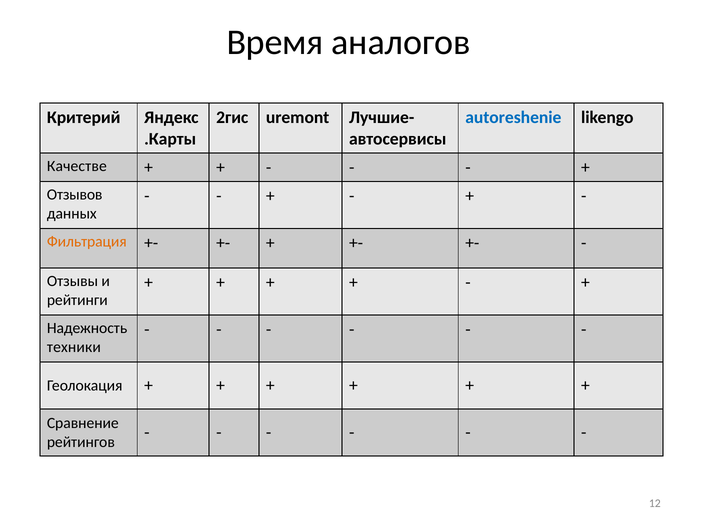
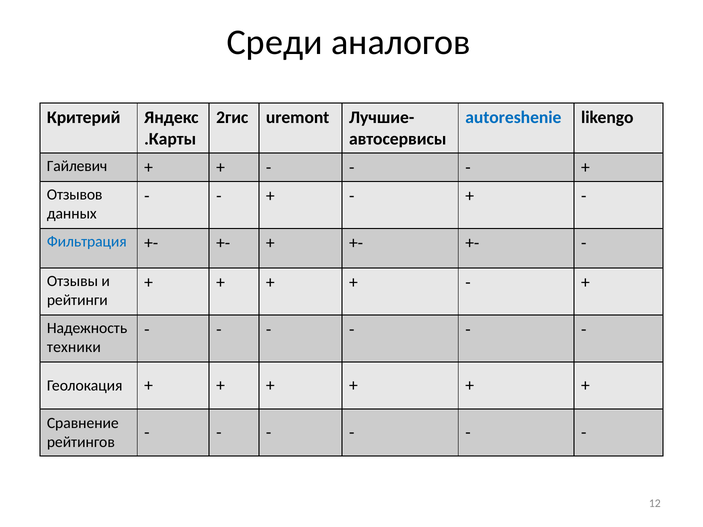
Время: Время -> Среди (275, 42)
Качестве: Качестве -> Гайлевич (77, 166)
Фильтрация colour: orange -> blue (87, 242)
